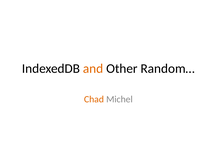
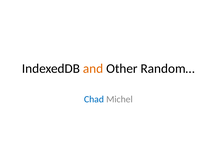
Chad colour: orange -> blue (94, 100)
